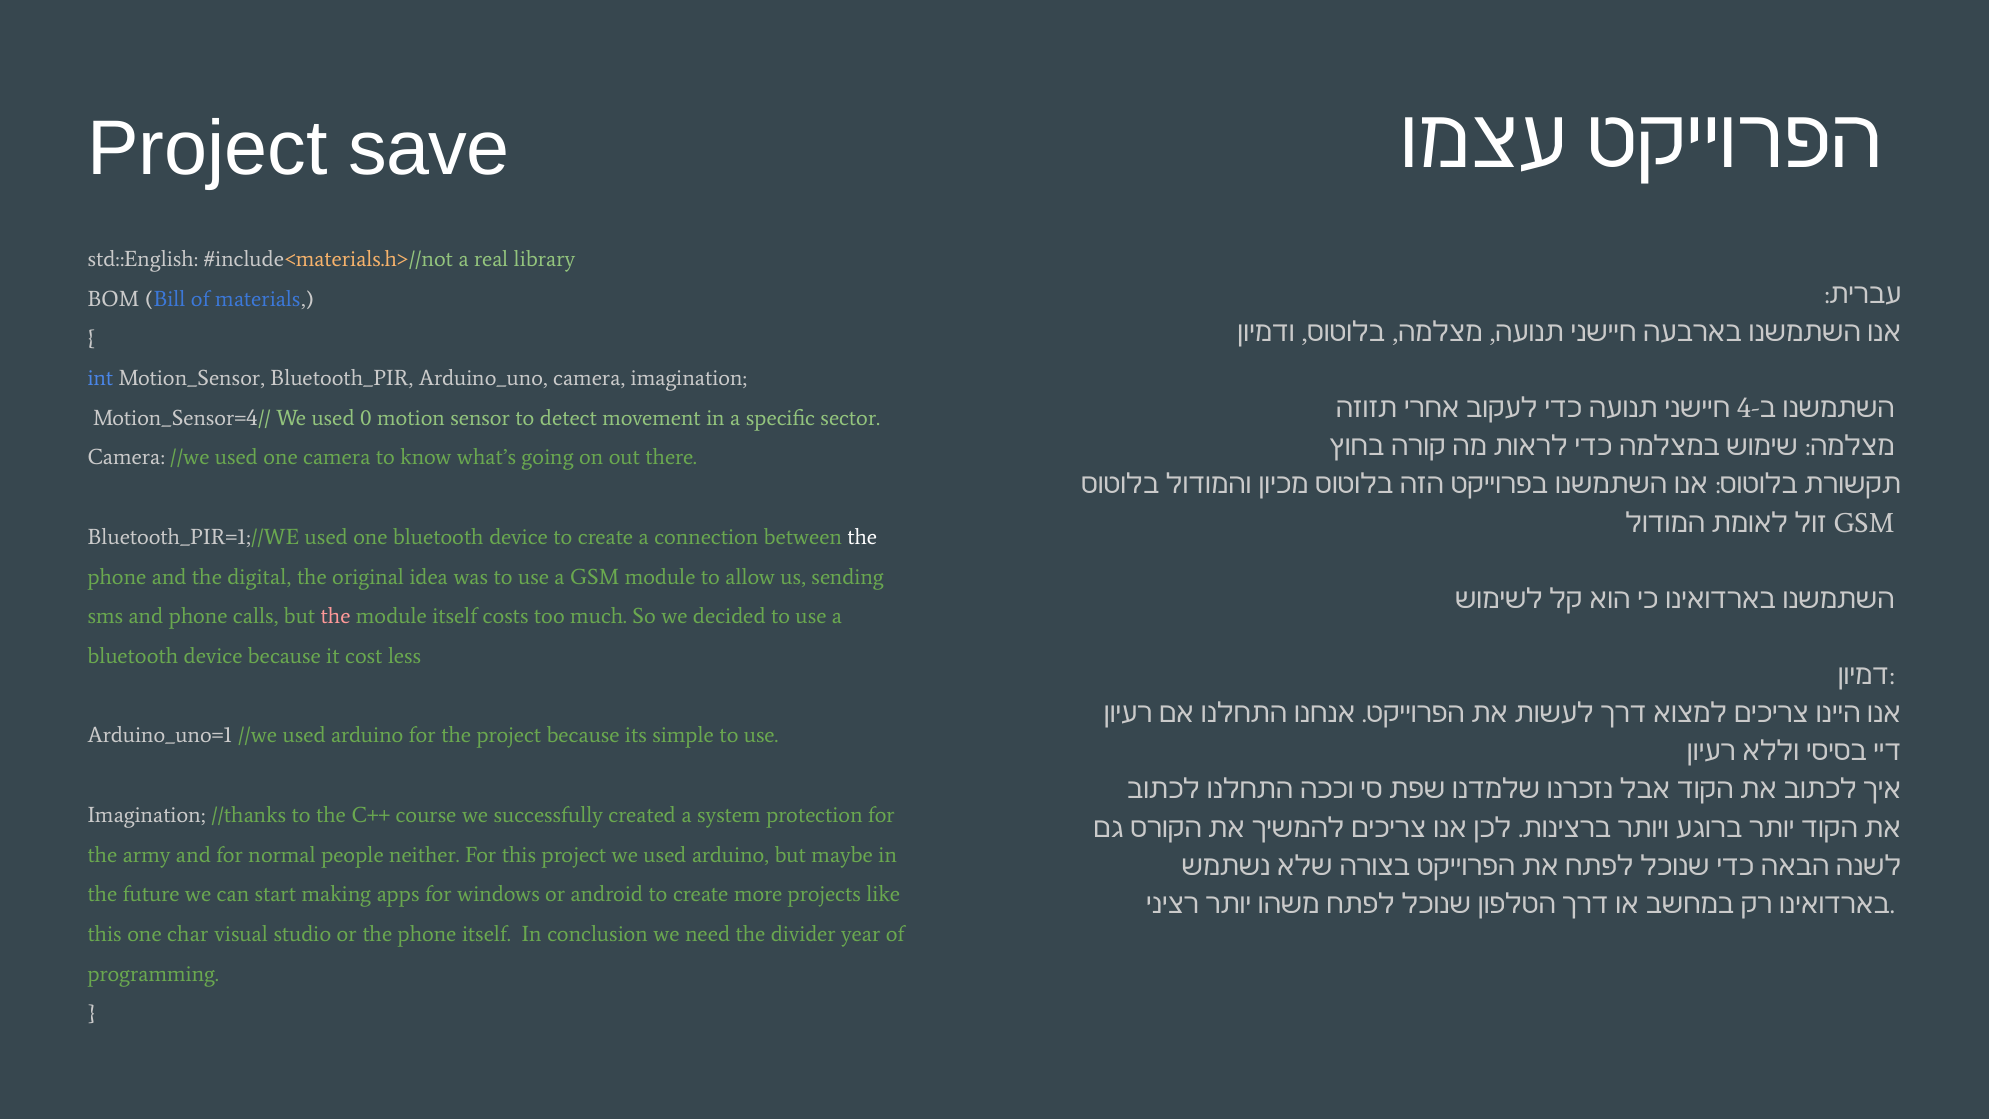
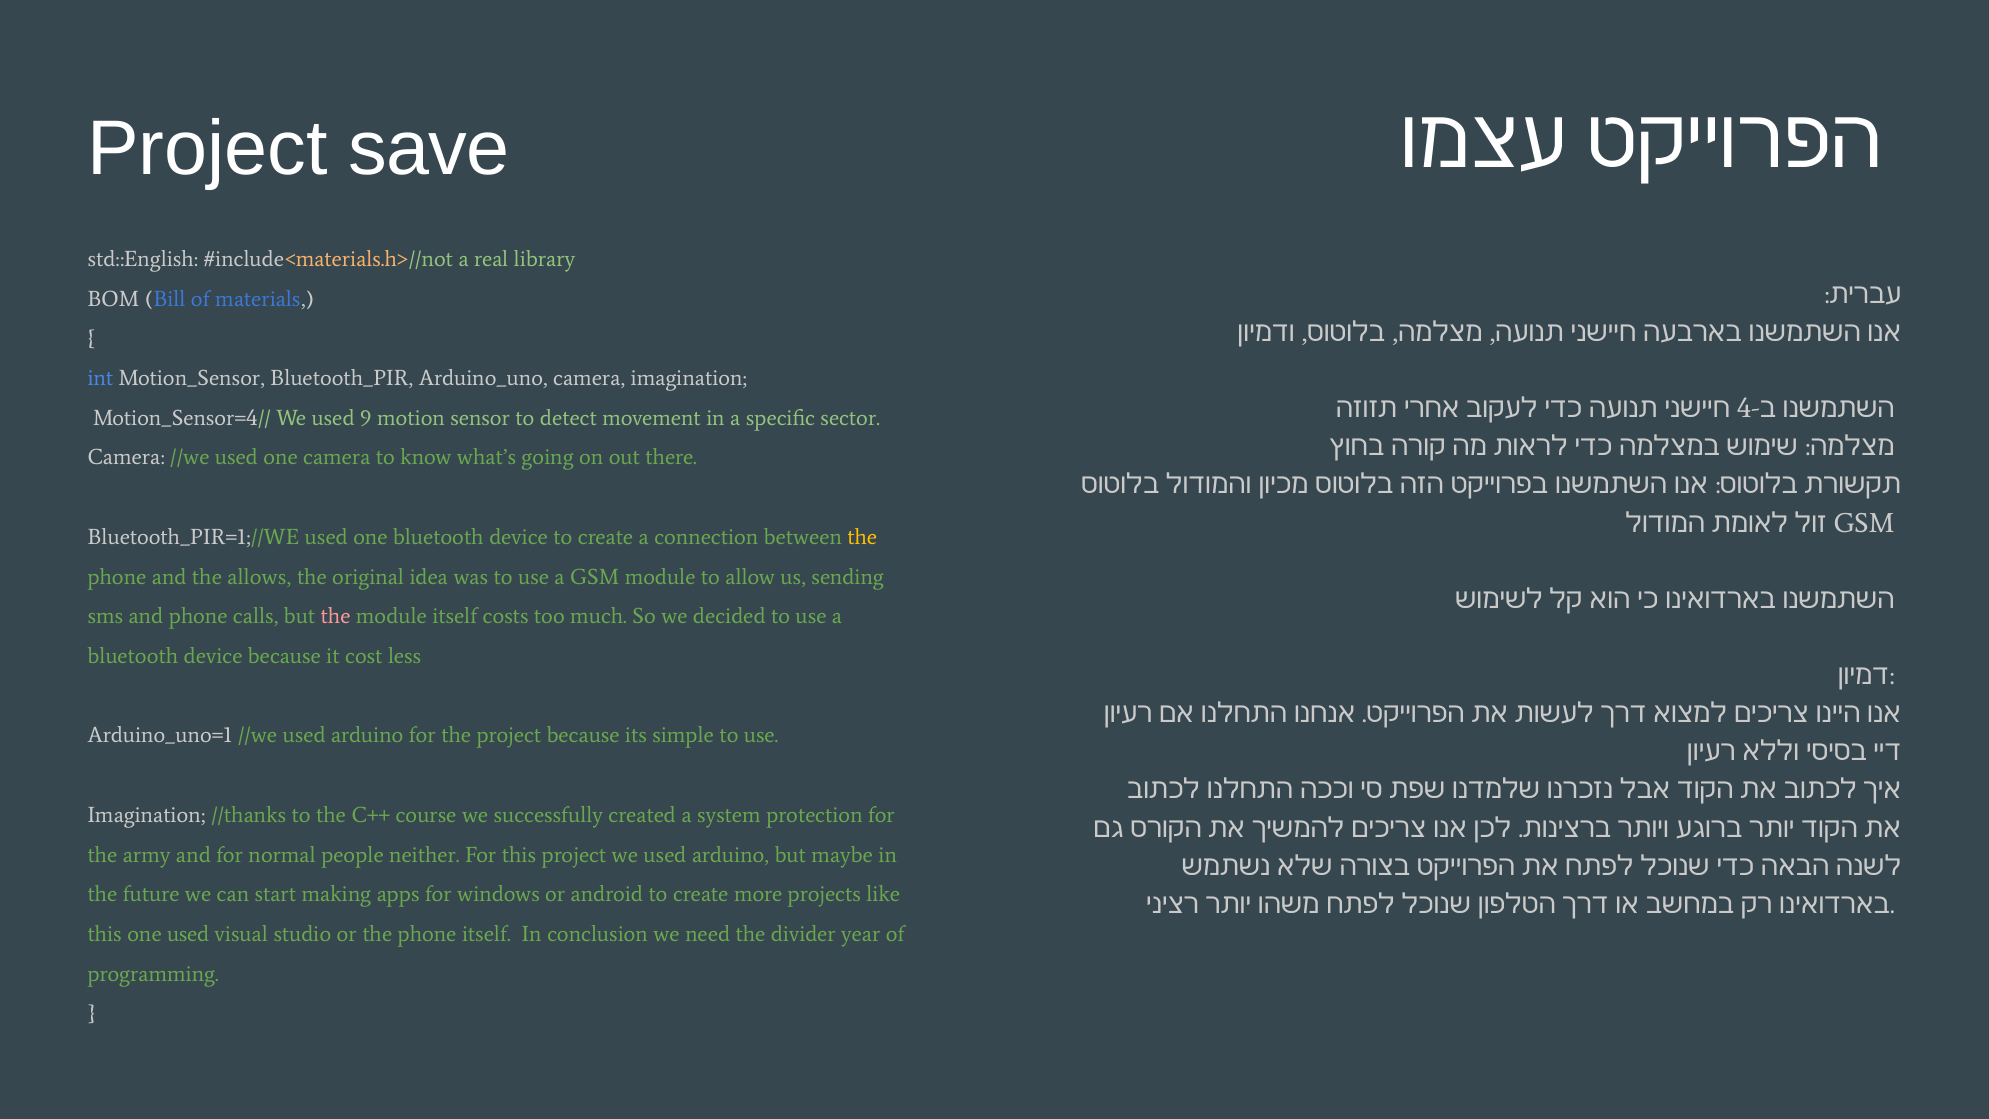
0: 0 -> 9 (366, 418)
the colour: white -> yellow (862, 537)
digital: digital -> allows (259, 577)
one char: char -> used (188, 934)
